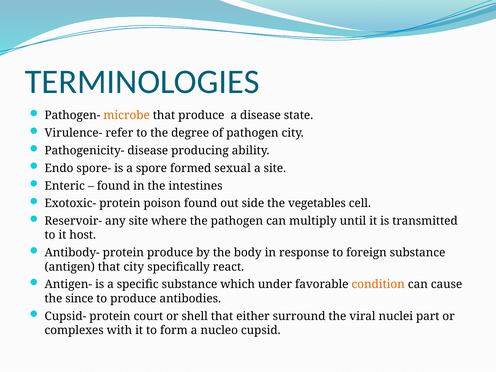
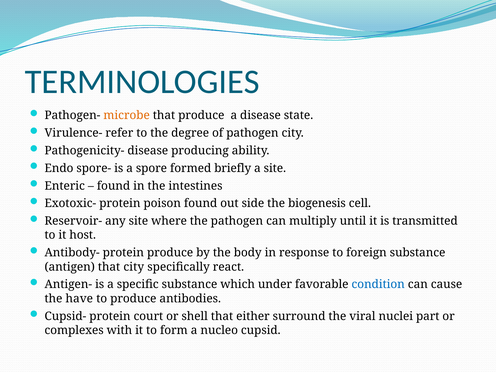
sexual: sexual -> briefly (233, 168)
vegetables: vegetables -> biogenesis (317, 203)
condition colour: orange -> blue (378, 284)
since: since -> have (79, 299)
